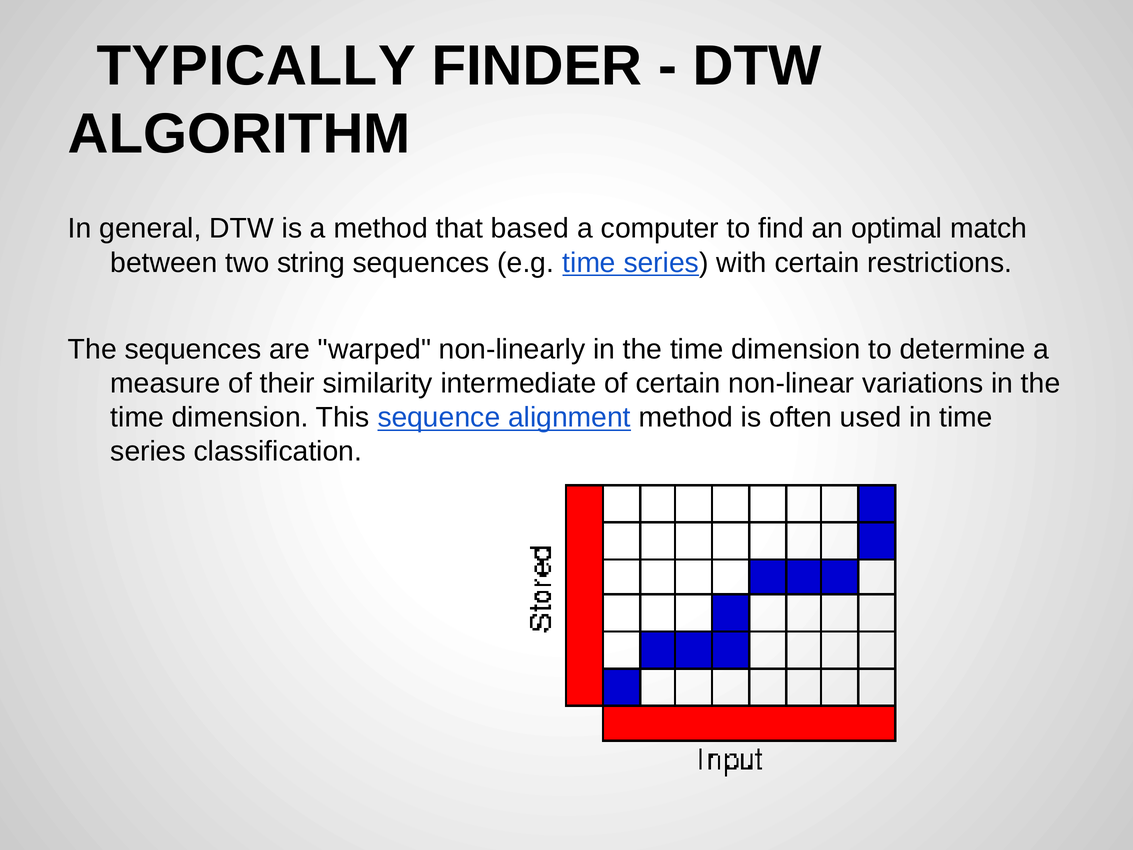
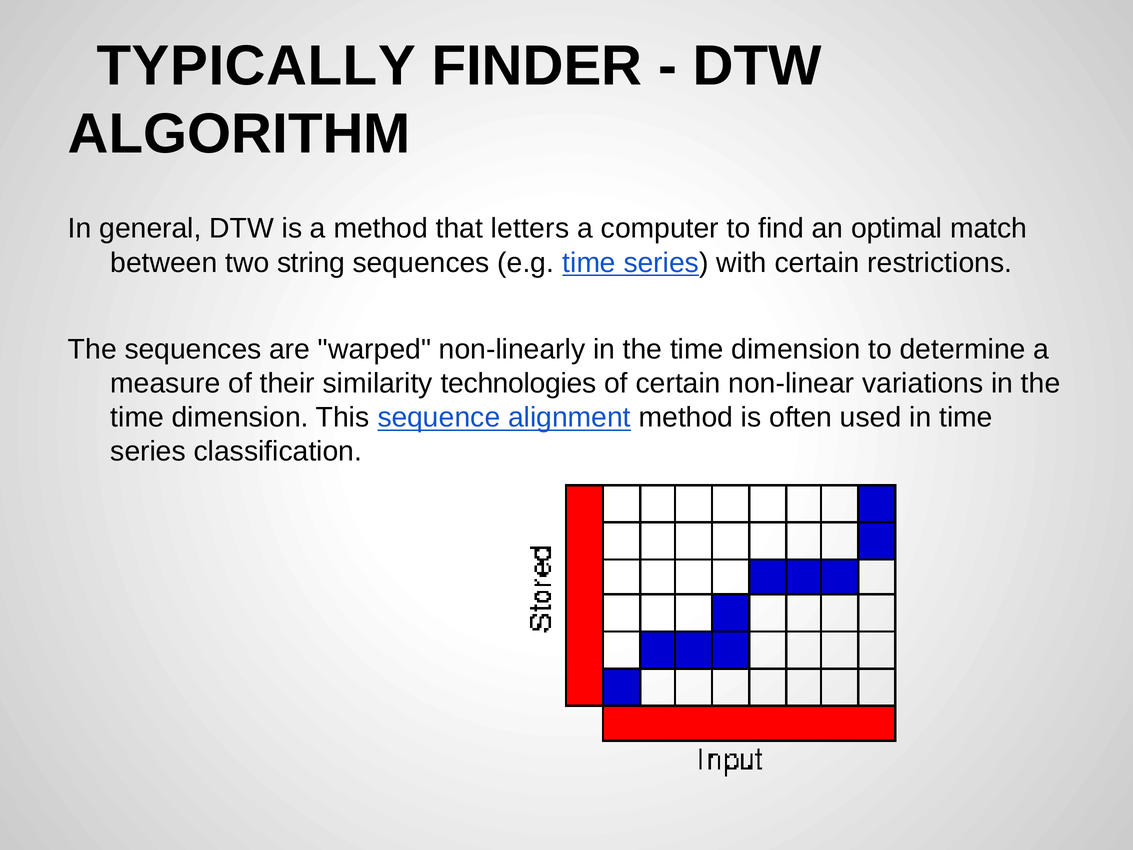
based: based -> letters (530, 229)
intermediate: intermediate -> technologies (519, 383)
